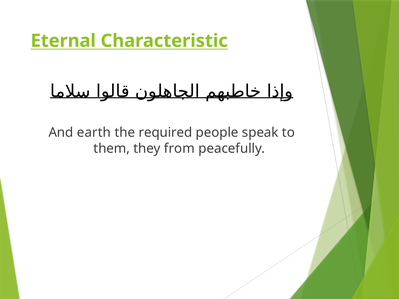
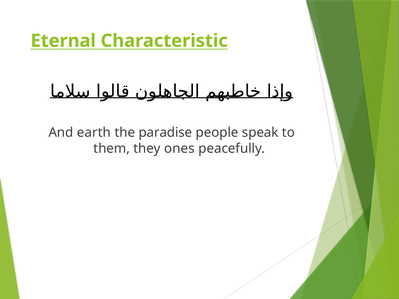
required: required -> paradise (165, 133)
from: from -> ones (179, 149)
